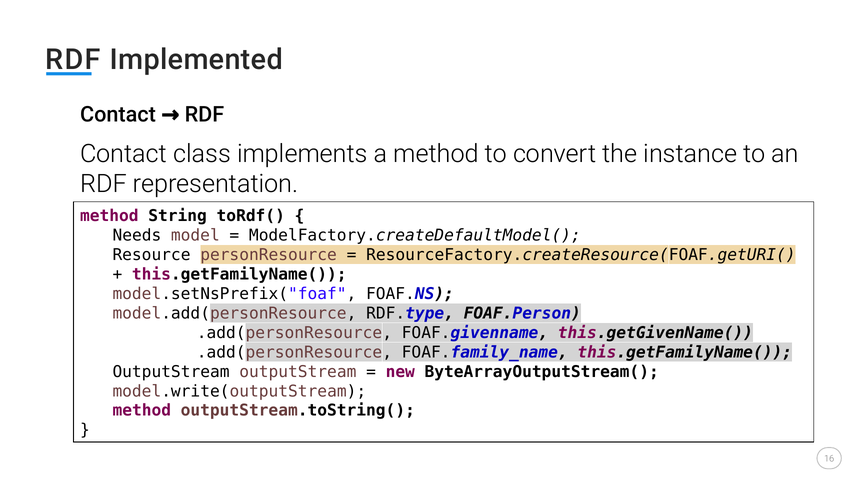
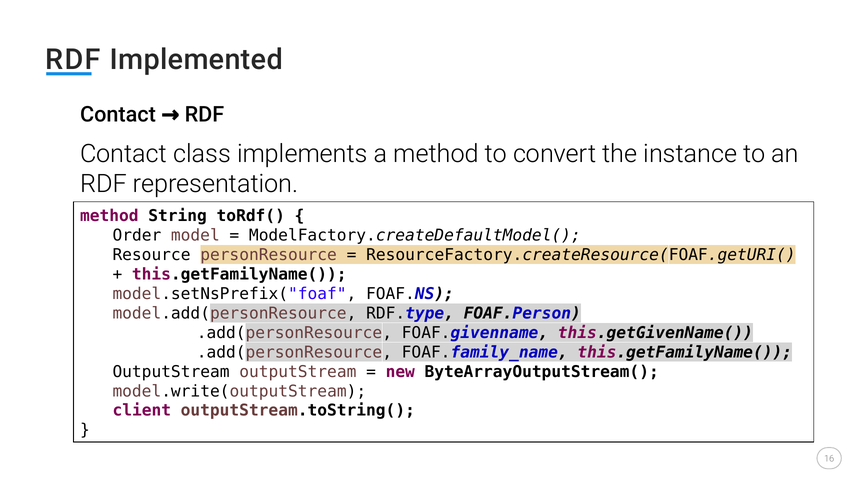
Needs: Needs -> Order (137, 235)
method: method -> client (142, 410)
